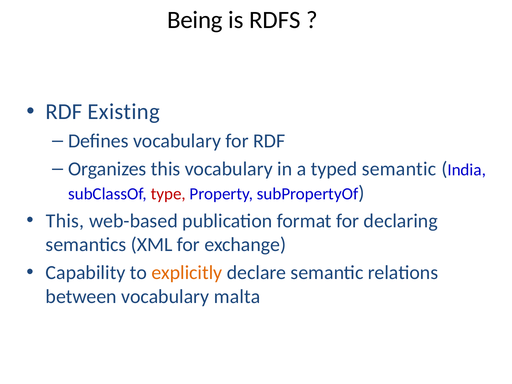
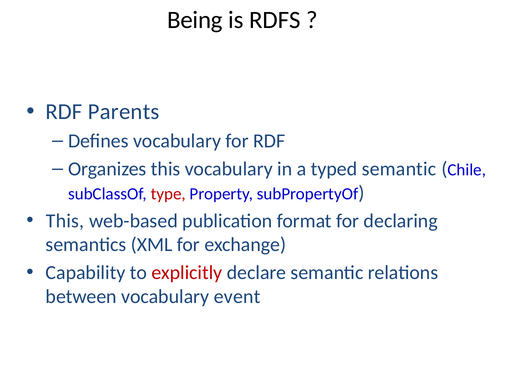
Existing: Existing -> Parents (124, 112)
India: India -> Chile (467, 170)
explicitly colour: orange -> red (187, 273)
malta: malta -> event (237, 296)
